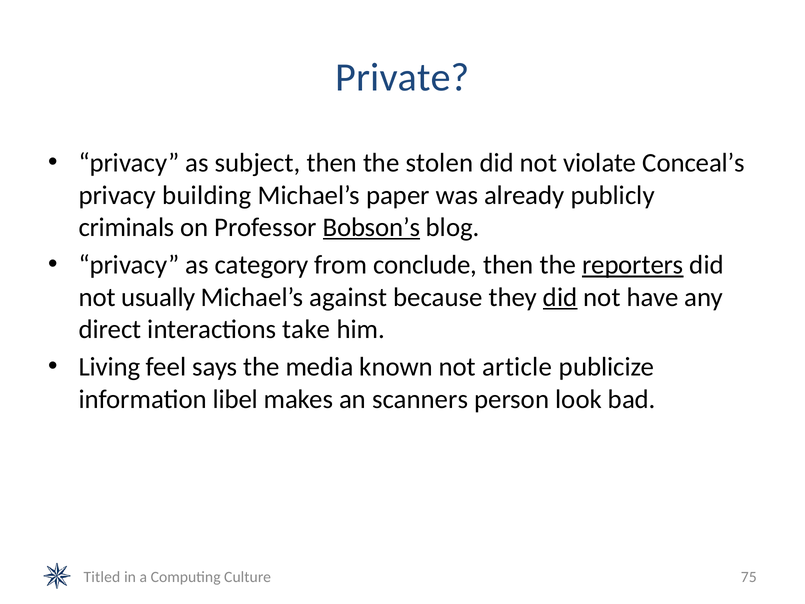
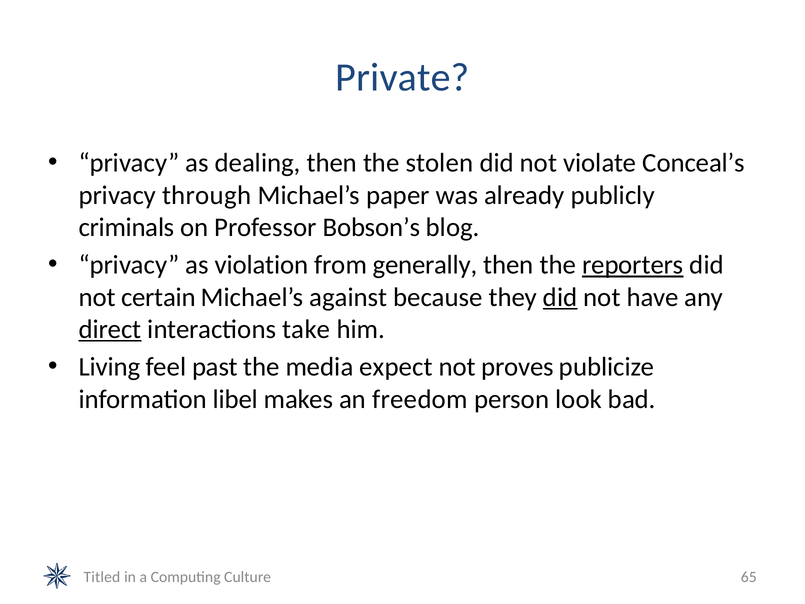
subject: subject -> dealing (258, 163)
building: building -> through (207, 195)
Bobson’s underline: present -> none (371, 227)
category: category -> violation (262, 265)
conclude: conclude -> generally (425, 265)
usually: usually -> certain (158, 297)
direct underline: none -> present (110, 329)
says: says -> past (215, 367)
known: known -> expect (396, 367)
article: article -> proves (518, 367)
scanners: scanners -> freedom (420, 399)
75: 75 -> 65 (749, 577)
